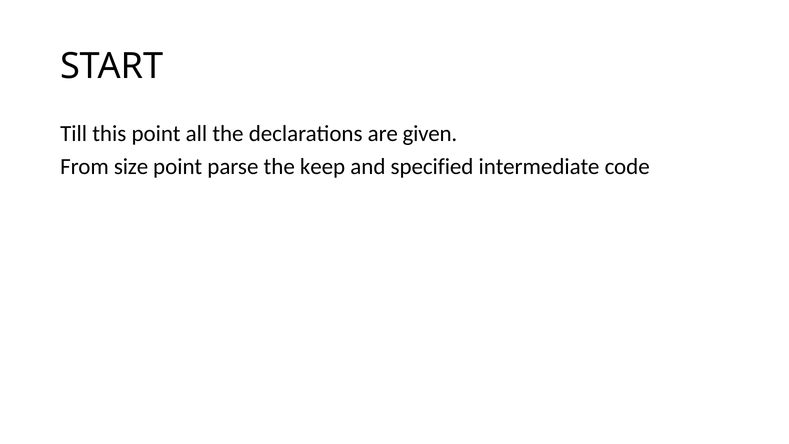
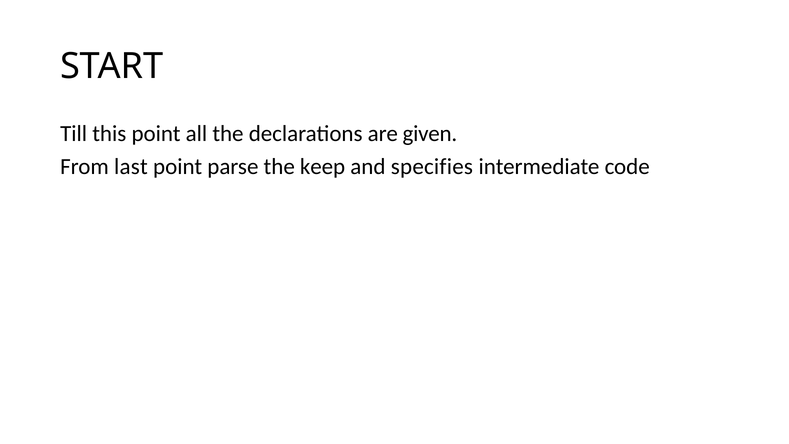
size: size -> last (131, 166)
specified: specified -> specifies (432, 166)
